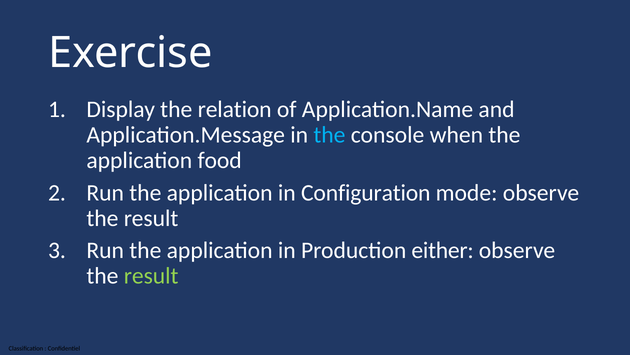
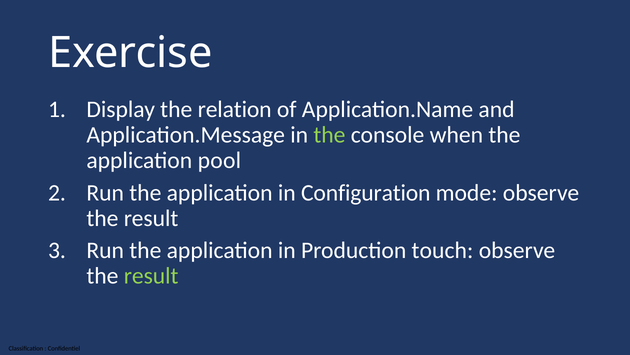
the colour: light blue -> light green (329, 135)
food: food -> pool (219, 160)
either: either -> touch (442, 250)
